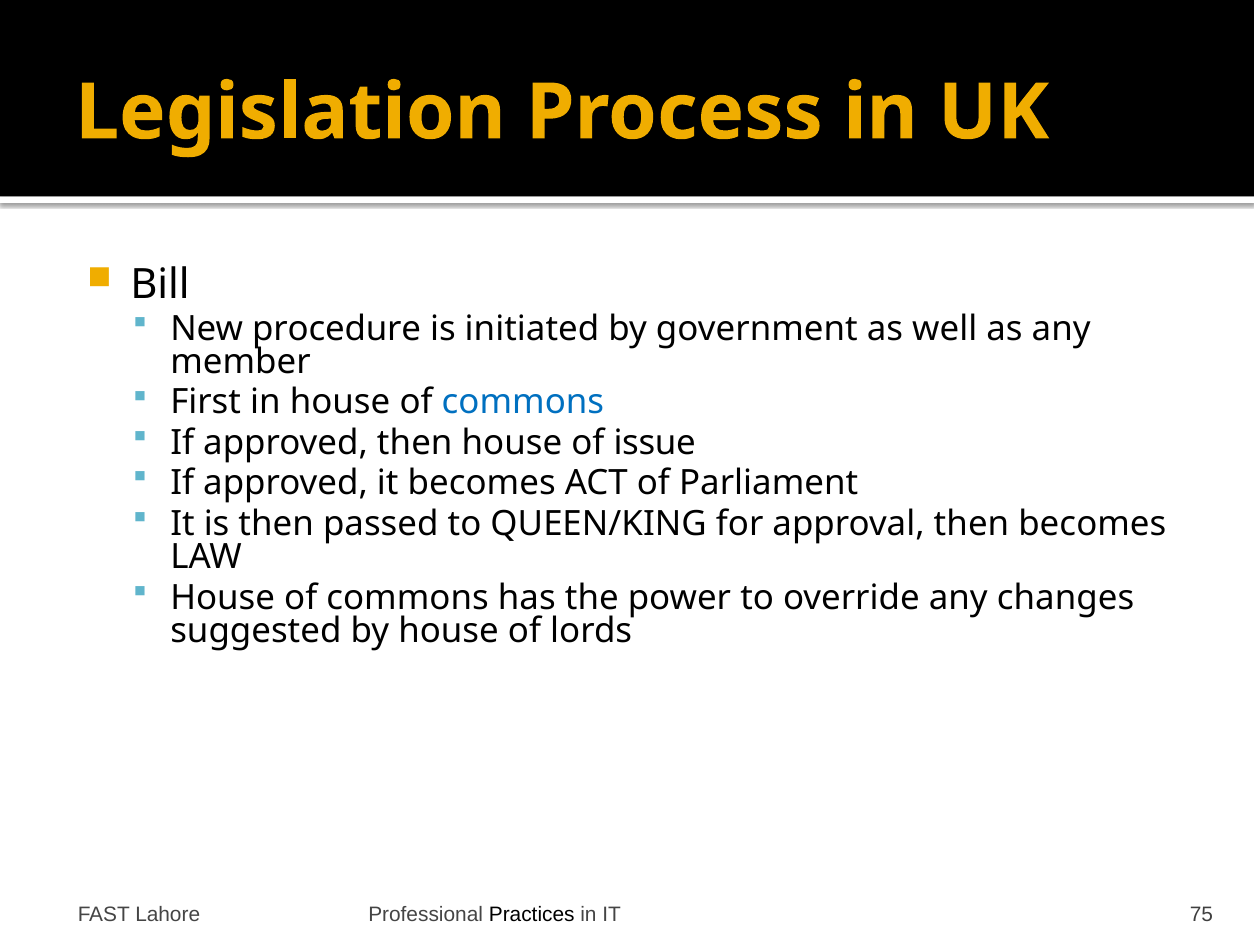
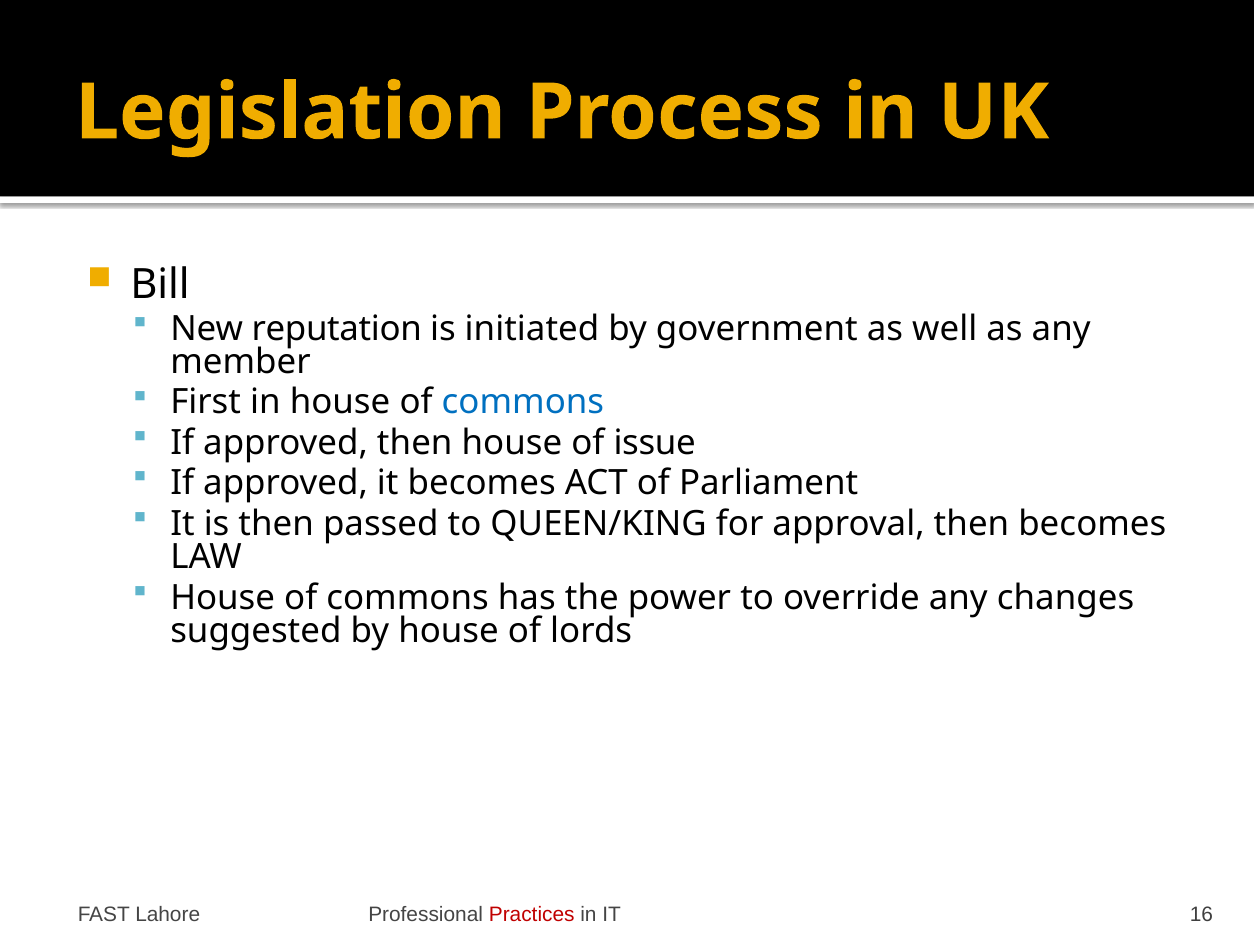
procedure: procedure -> reputation (337, 329)
Practices colour: black -> red (532, 915)
75: 75 -> 16 (1201, 915)
